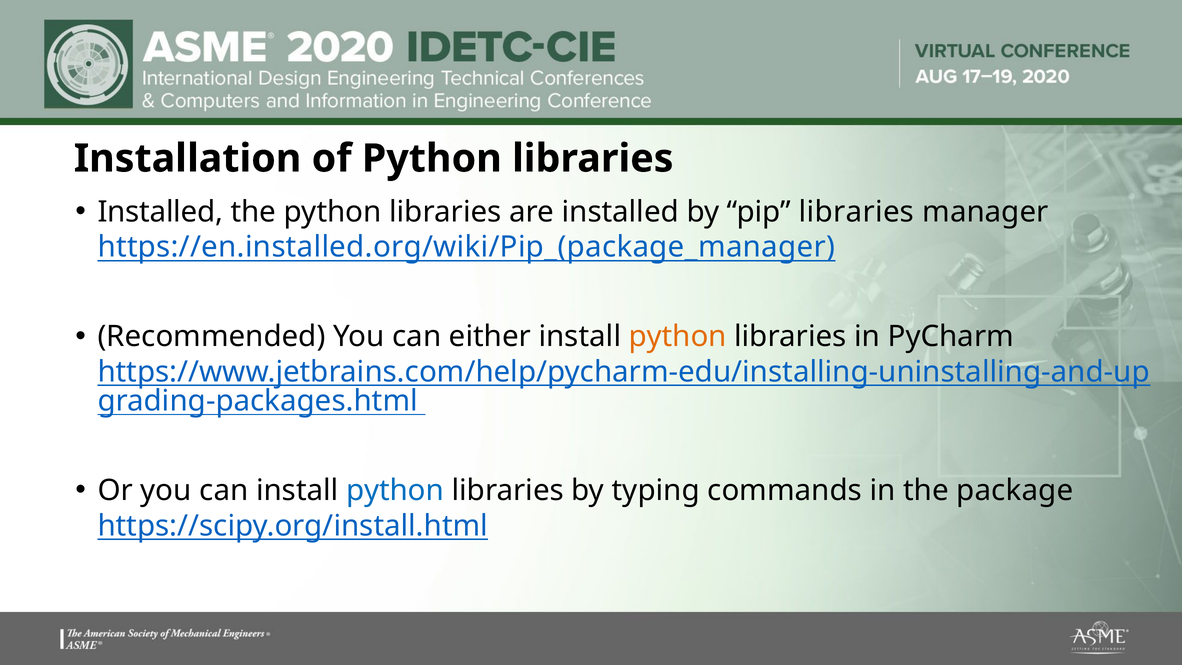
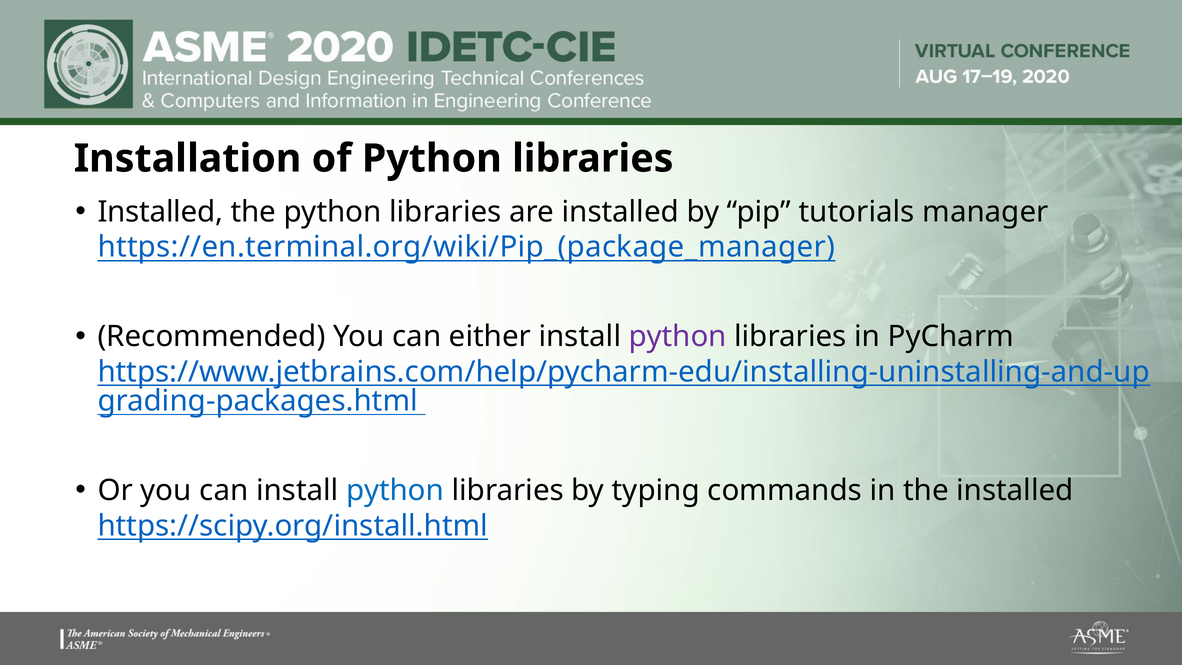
pip libraries: libraries -> tutorials (857, 212)
https://en.installed.org/wiki/Pip_(package_manager: https://en.installed.org/wiki/Pip_(package_manager -> https://en.terminal.org/wiki/Pip_(package_manager (466, 247)
python colour: orange -> purple (678, 337)
the package: package -> installed (1015, 490)
